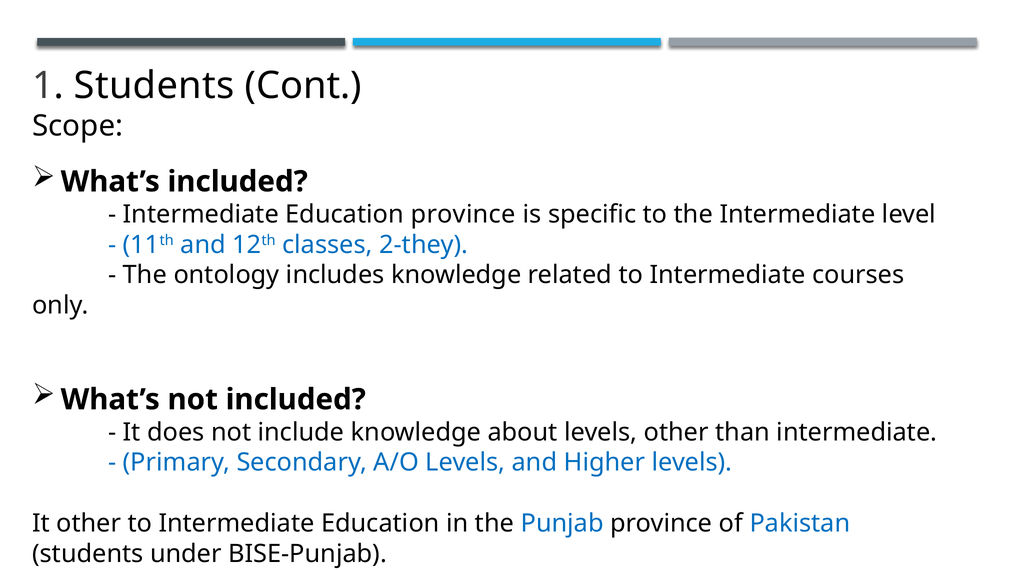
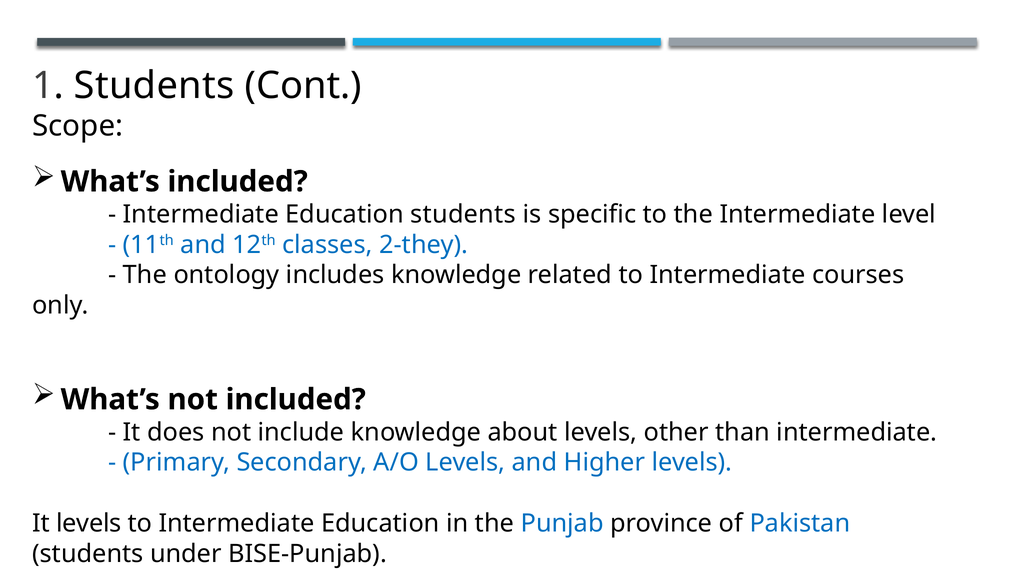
Education province: province -> students (463, 214)
It other: other -> levels (89, 524)
